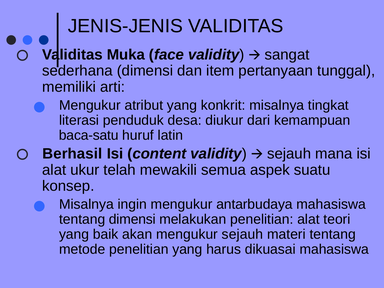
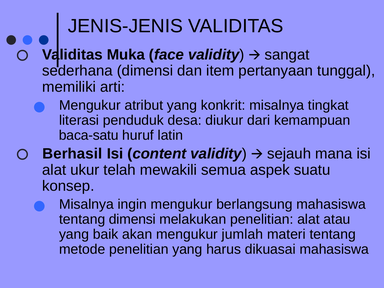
antarbudaya: antarbudaya -> berlangsung (254, 204)
teori: teori -> atau (337, 219)
mengukur sejauh: sejauh -> jumlah (242, 234)
